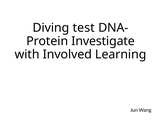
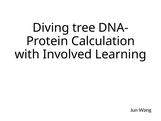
test: test -> tree (84, 28)
Investigate: Investigate -> Calculation (103, 41)
